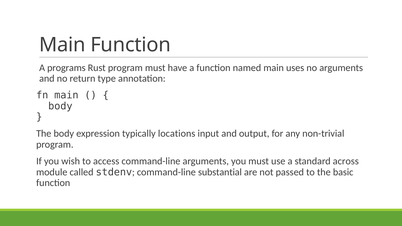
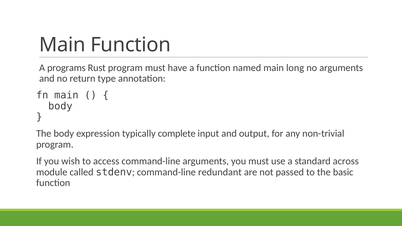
uses: uses -> long (295, 68)
locations: locations -> complete (177, 134)
substantial: substantial -> redundant (220, 172)
